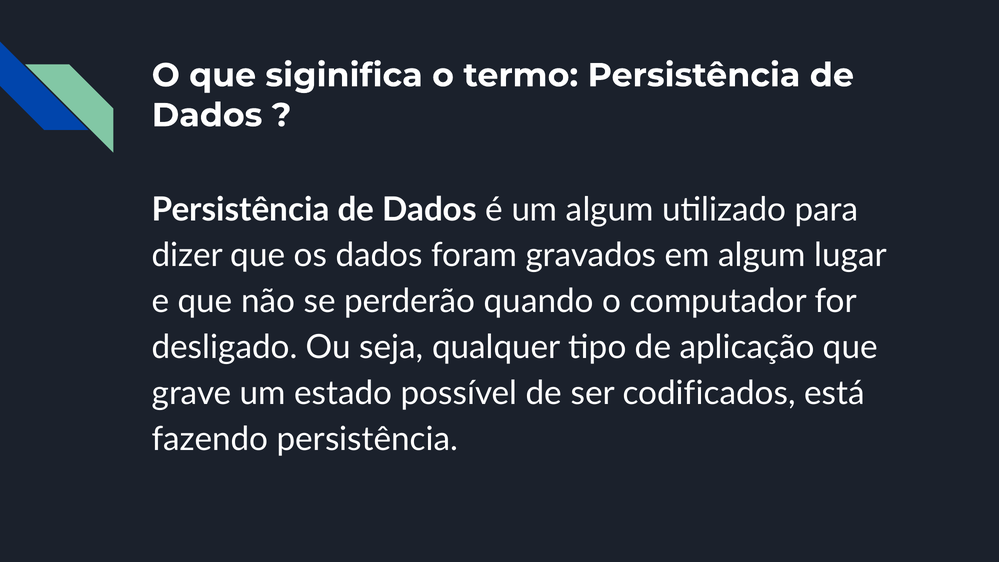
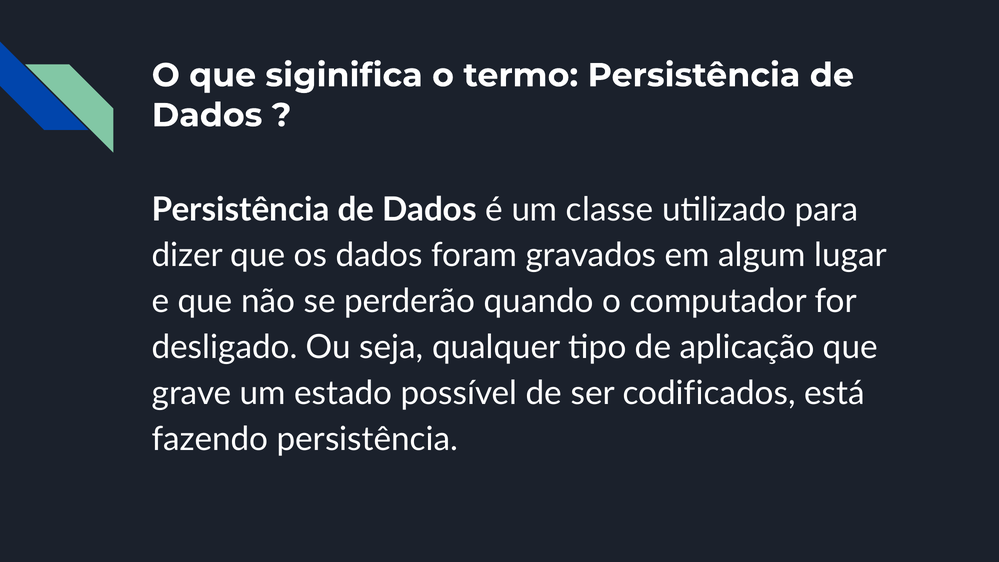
um algum: algum -> classe (610, 210)
